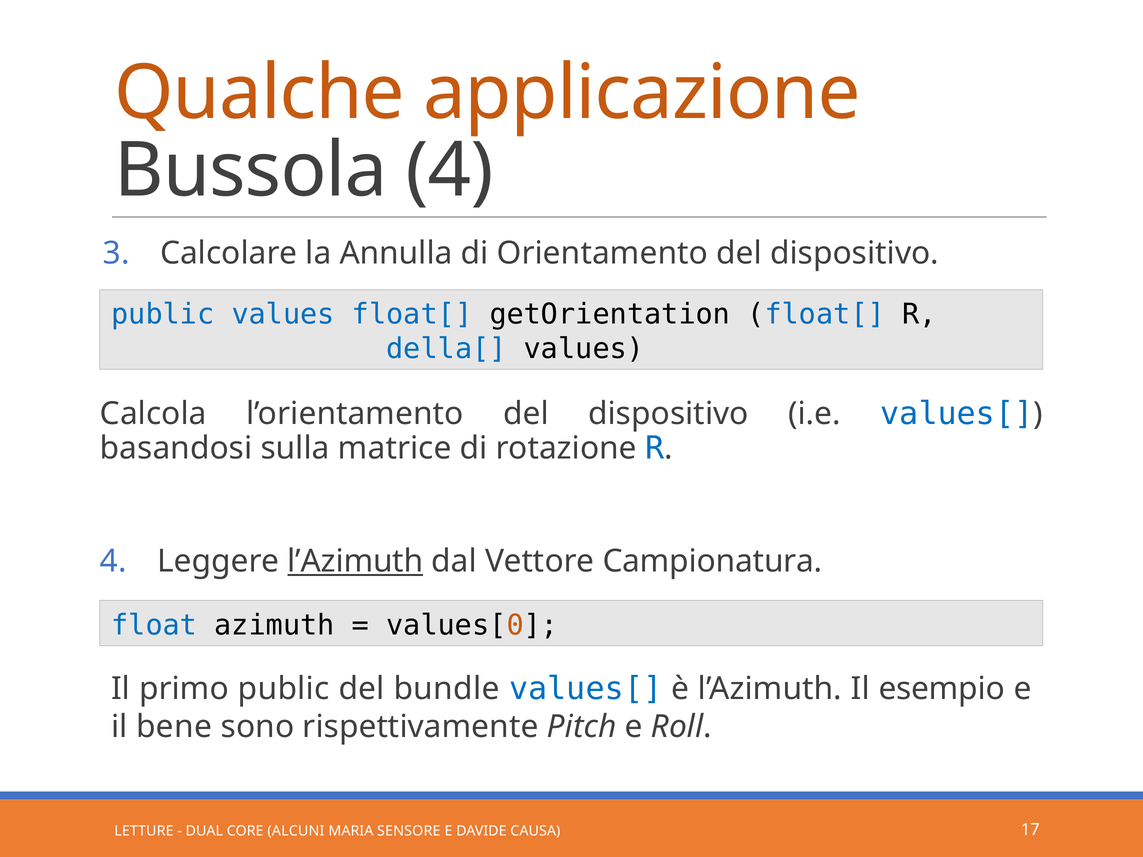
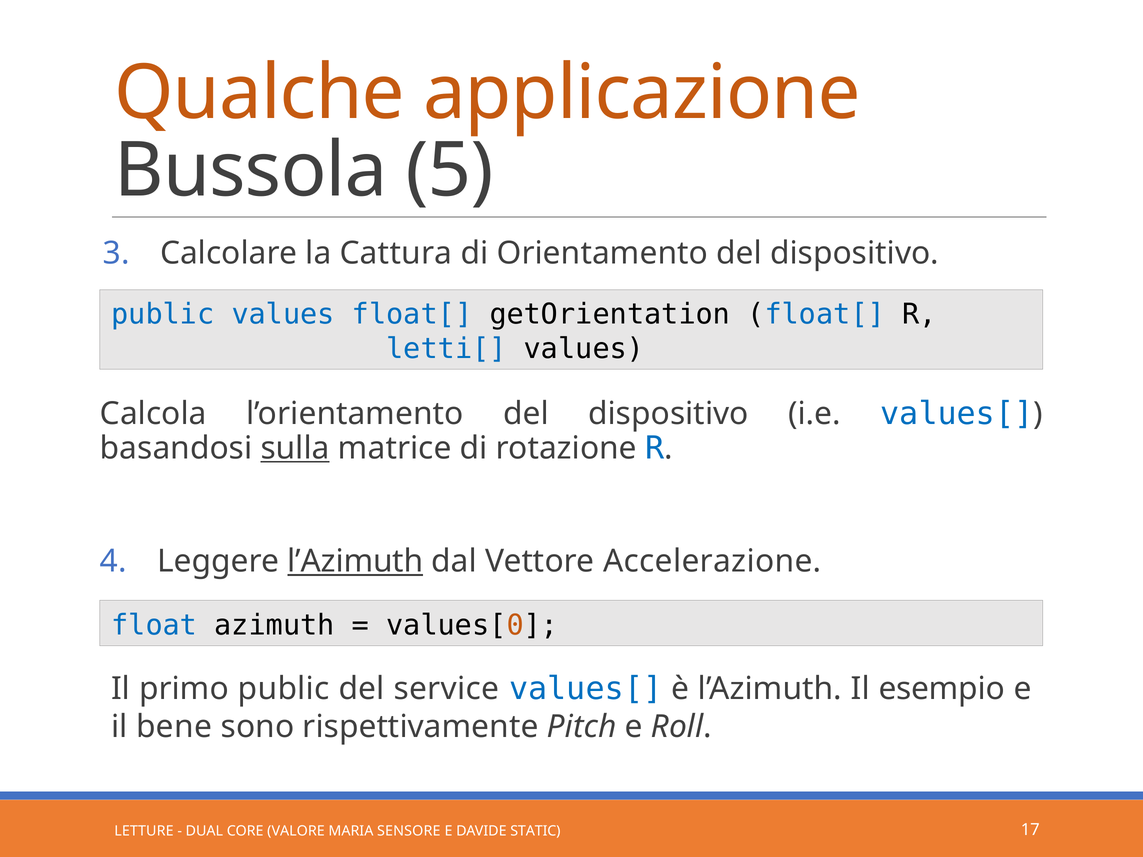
Bussola 4: 4 -> 5 (450, 171)
Annulla: Annulla -> Cattura (396, 253)
della[: della[ -> letti[ (446, 349)
sulla underline: none -> present (295, 448)
Campionatura: Campionatura -> Accelerazione (712, 561)
bundle: bundle -> service (447, 689)
ALCUNI: ALCUNI -> VALORE (296, 831)
CAUSA: CAUSA -> STATIC (535, 831)
